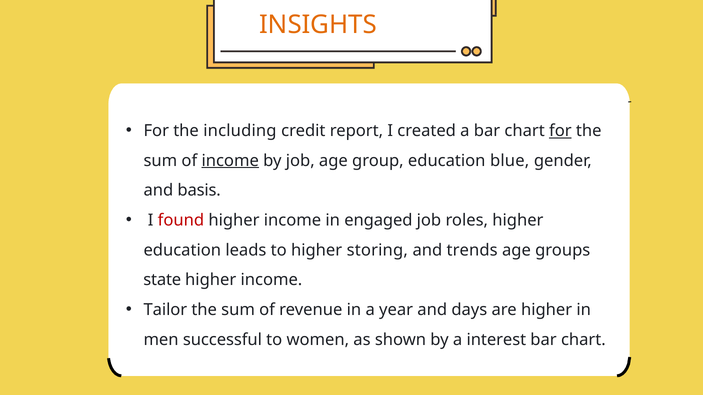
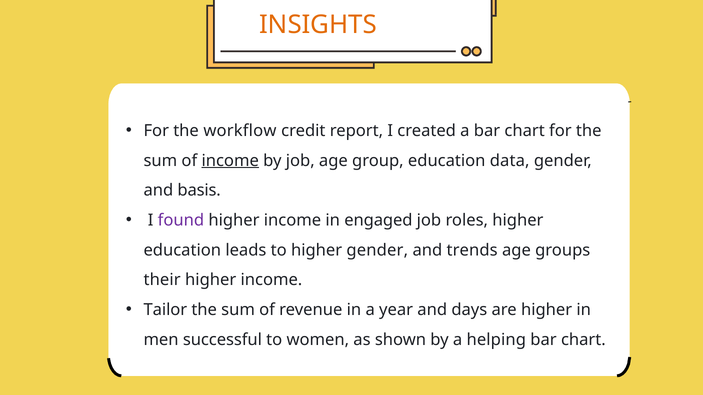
including: including -> workflow (240, 131)
for underline: present -> none (560, 131)
blue: blue -> data (510, 161)
found colour: red -> purple (181, 221)
higher storing: storing -> gender (377, 250)
state: state -> their (162, 280)
interest: interest -> helping (496, 340)
